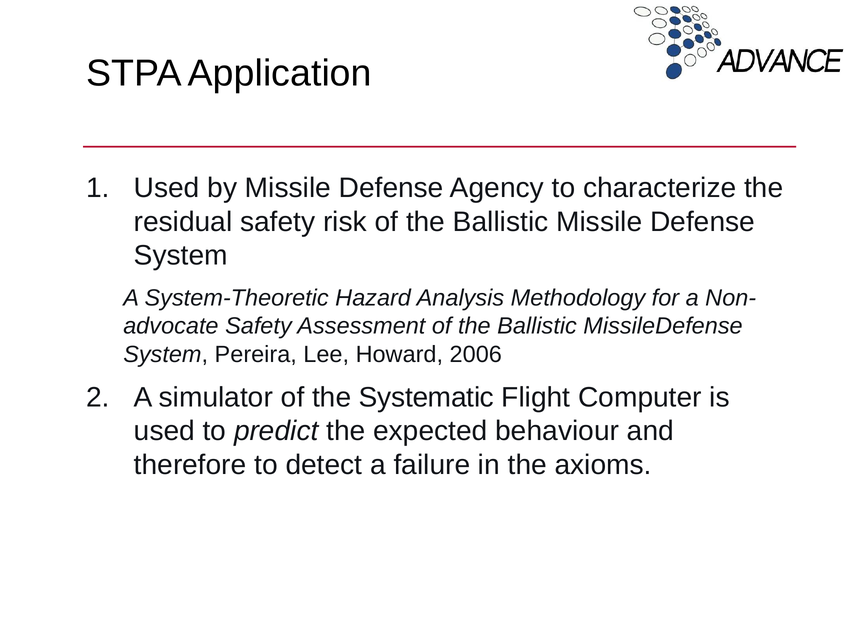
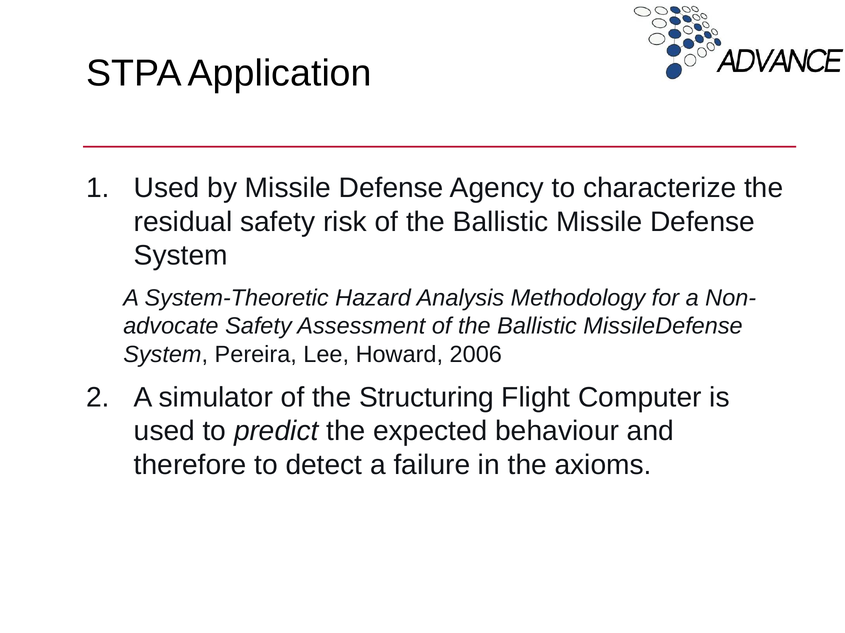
Systematic: Systematic -> Structuring (426, 398)
